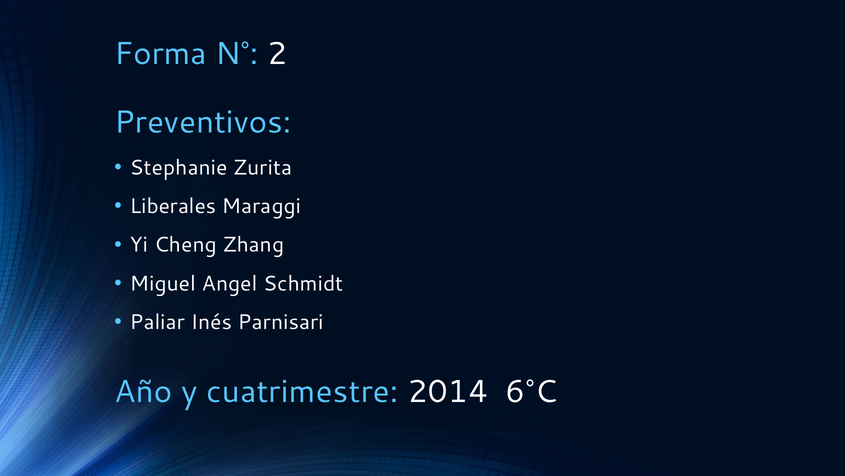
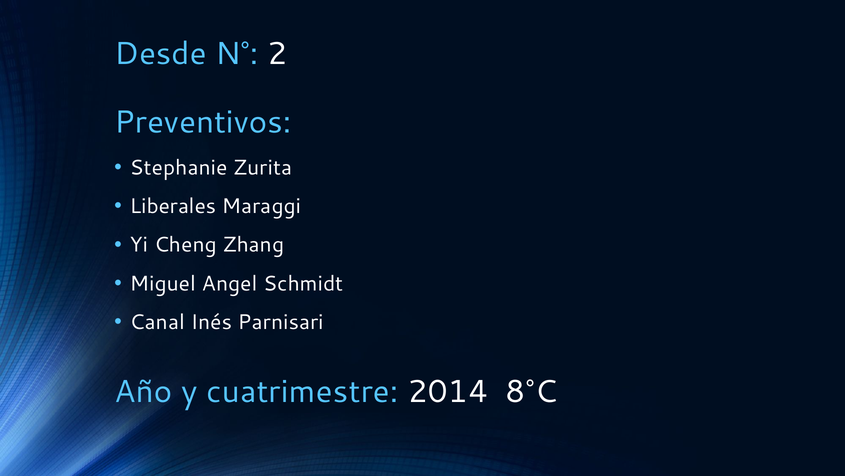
Forma: Forma -> Desde (161, 54)
Paliar: Paliar -> Canal (157, 322)
6°C: 6°C -> 8°C (531, 391)
